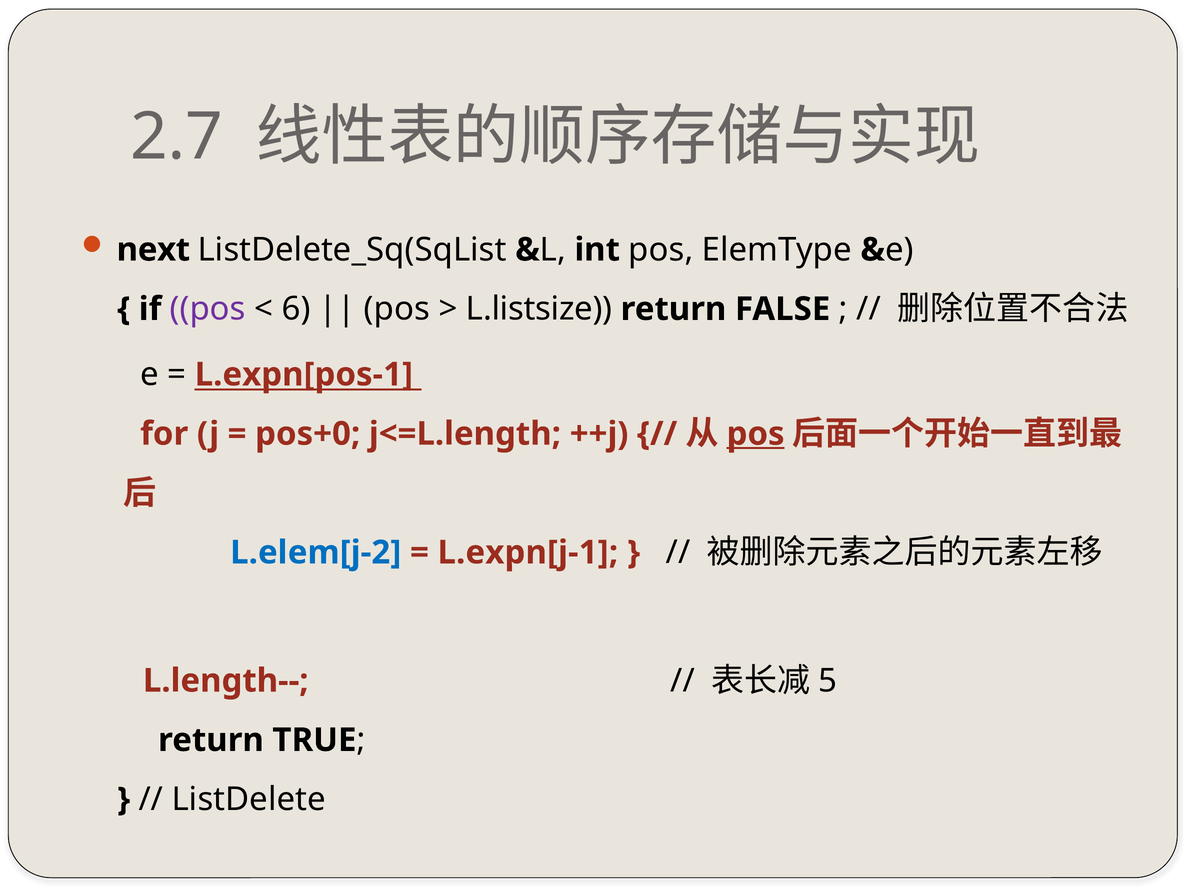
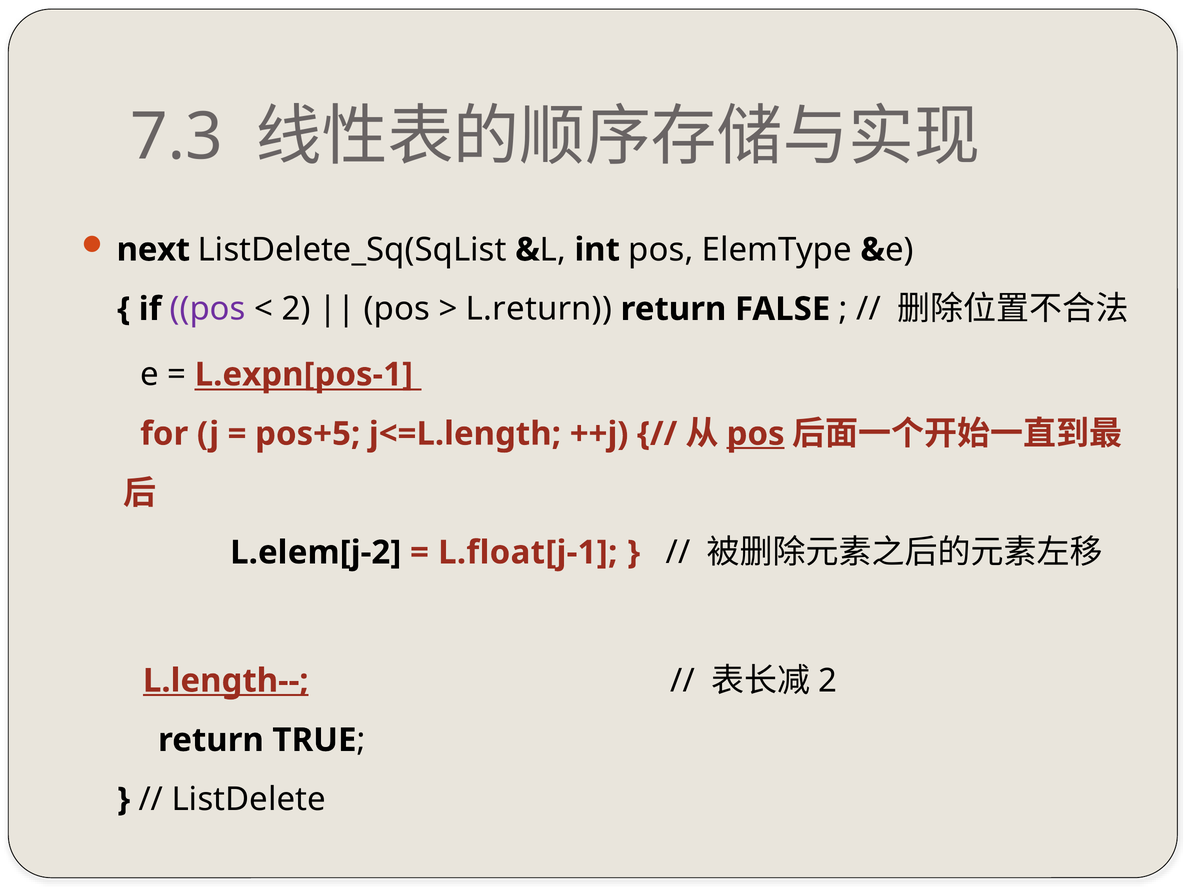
2.7: 2.7 -> 7.3 (177, 137)
6: 6 -> 2 (296, 309)
L.listsize: L.listsize -> L.return (539, 309)
pos+0: pos+0 -> pos+5 (308, 434)
L.elem[j-2 colour: blue -> black (316, 552)
L.expn[j-1: L.expn[j-1 -> L.float[j-1 (528, 552)
L.length-- underline: none -> present (226, 680)
5: 5 -> 2 (828, 680)
